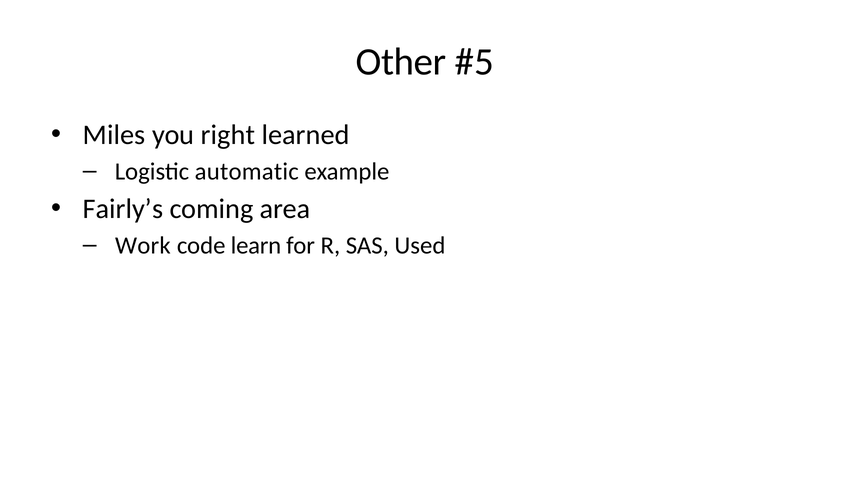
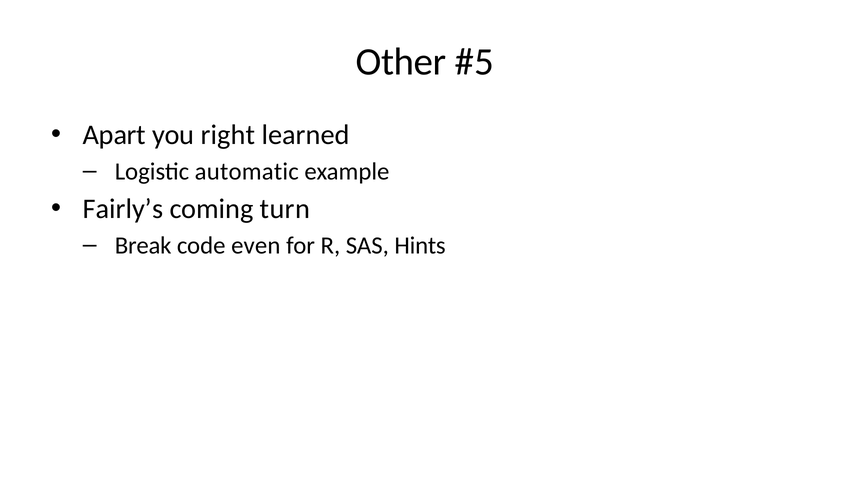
Miles: Miles -> Apart (114, 135)
area: area -> turn (285, 209)
Work: Work -> Break (143, 246)
learn: learn -> even (256, 246)
Used: Used -> Hints (420, 246)
